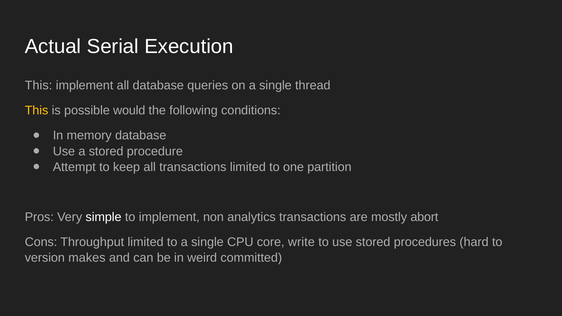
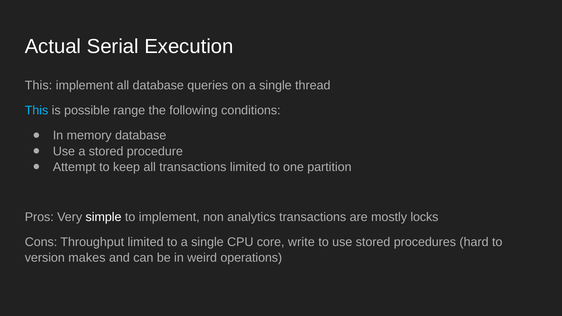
This colour: yellow -> light blue (37, 111)
would: would -> range (129, 111)
abort: abort -> locks (424, 217)
committed: committed -> operations (251, 258)
